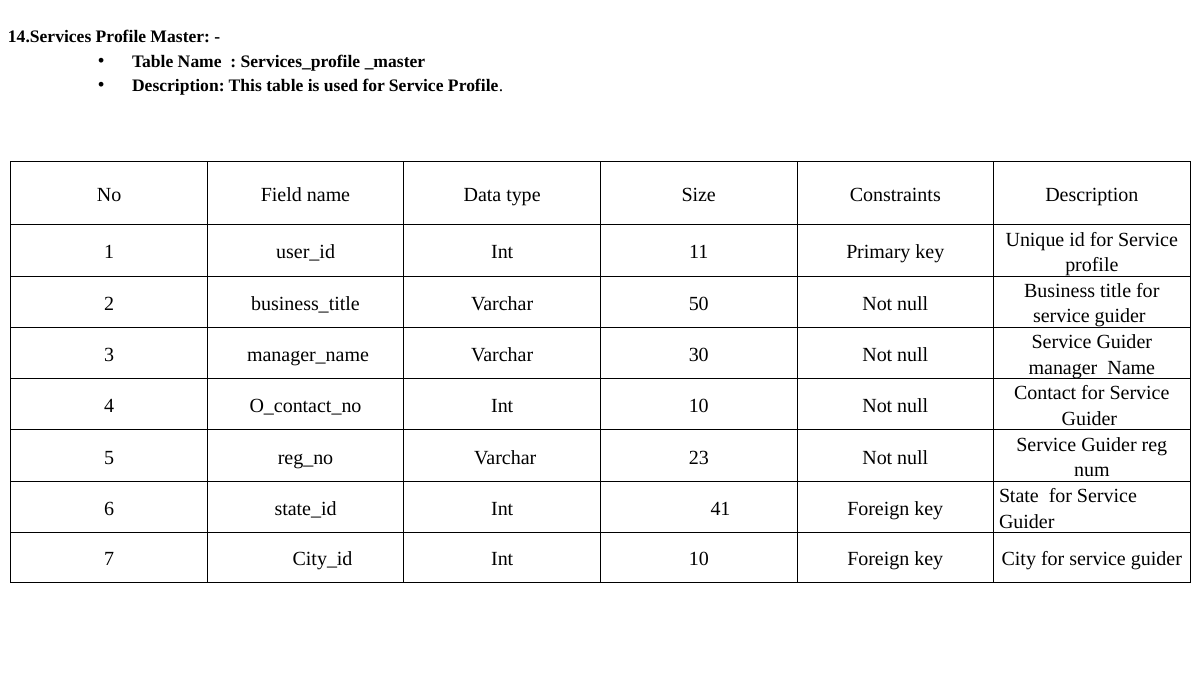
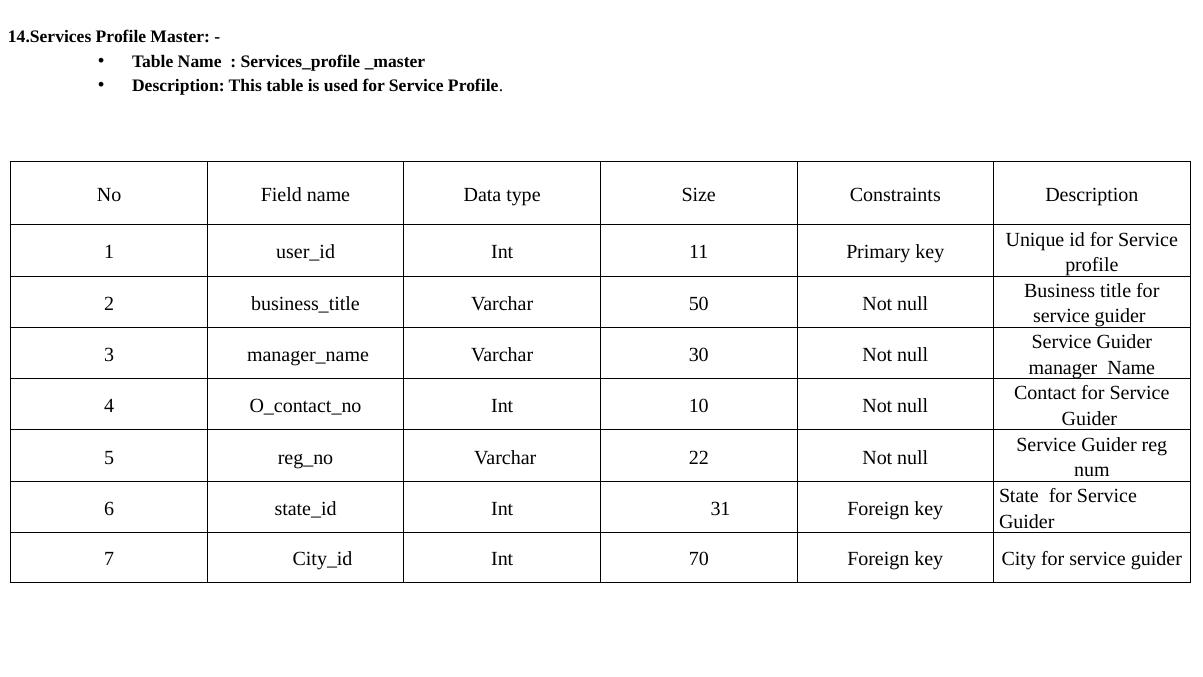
23: 23 -> 22 (699, 457)
41: 41 -> 31 (721, 508)
10: 10 -> 70 (699, 559)
